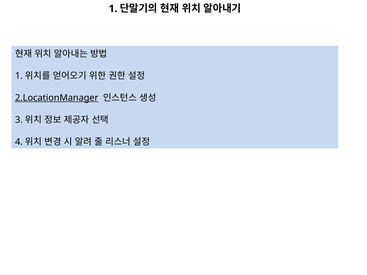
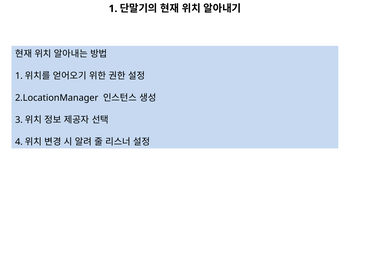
2.LocationManager underline: present -> none (57, 98)
